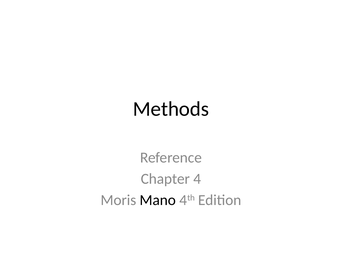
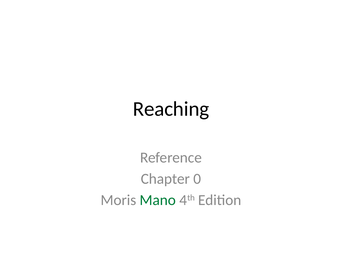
Methods: Methods -> Reaching (171, 109)
4: 4 -> 0 (197, 179)
Mano colour: black -> green (158, 200)
